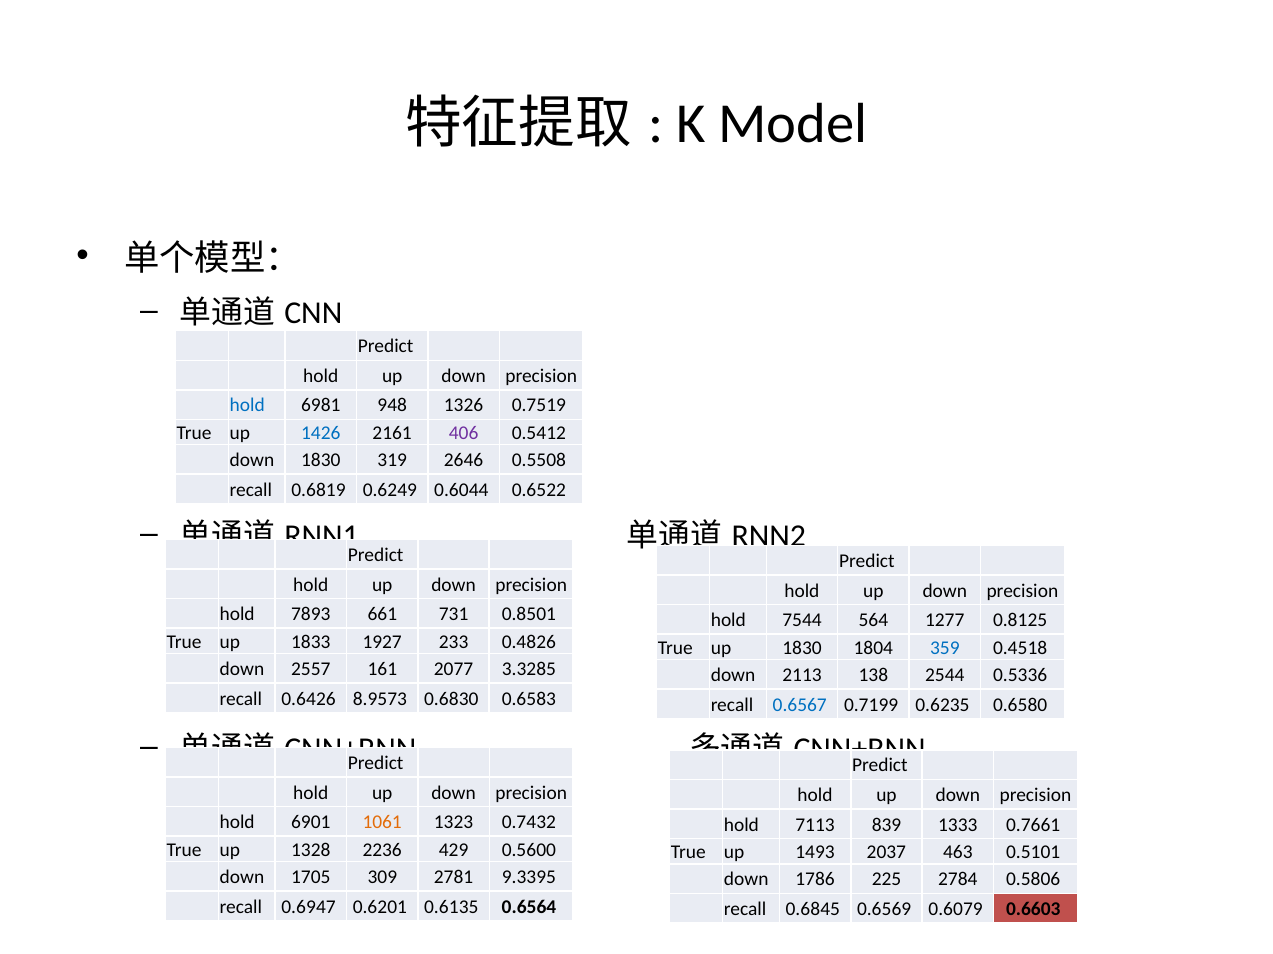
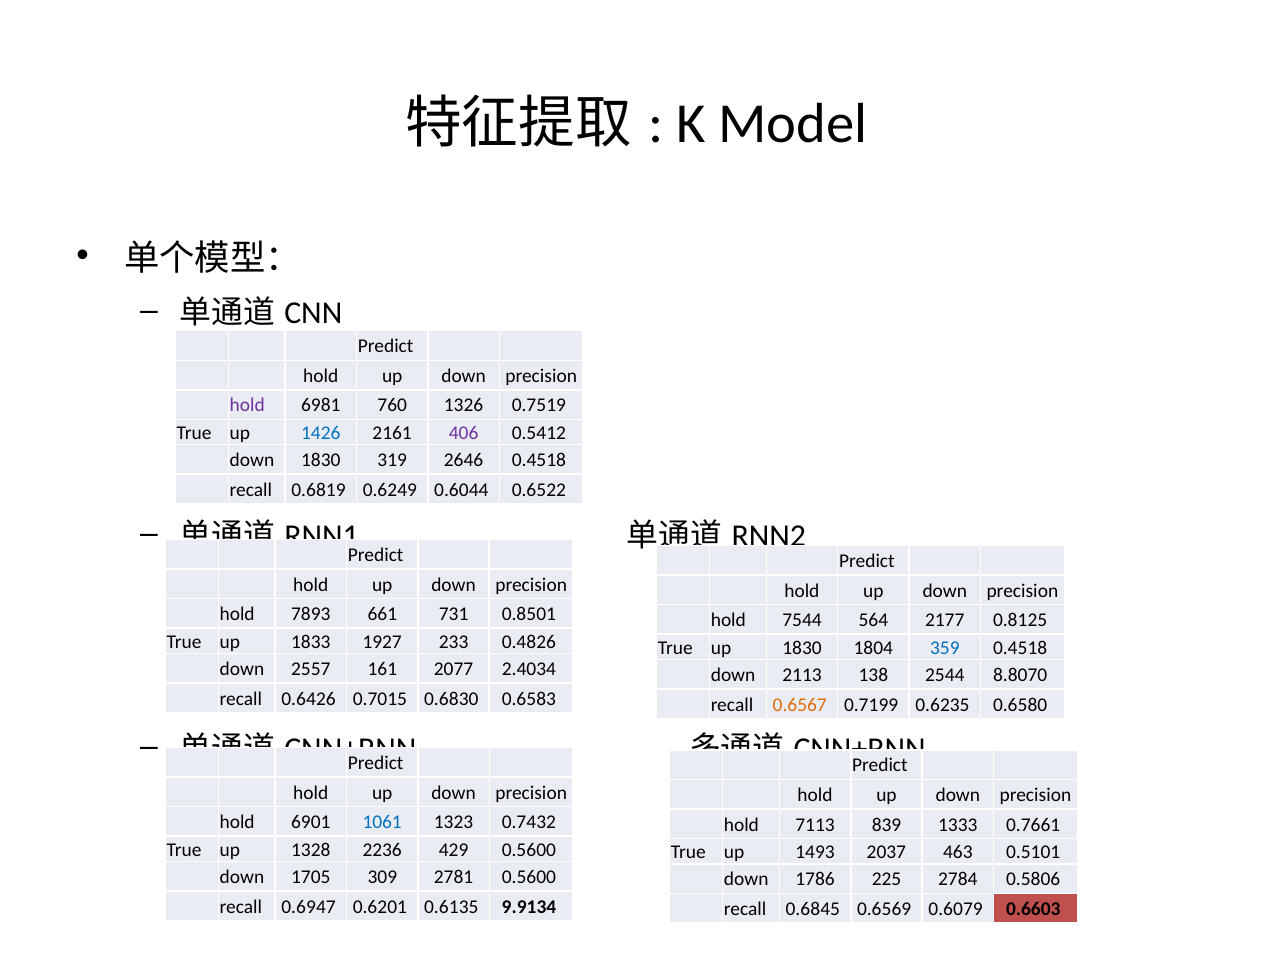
hold colour: blue -> purple (247, 406)
948: 948 -> 760 (392, 406)
2646 0.5508: 0.5508 -> 0.4518 (539, 461)
1277: 1277 -> 2177 (945, 621)
3.3285: 3.3285 -> 2.4034 (529, 670)
0.5336: 0.5336 -> 8.8070 (1020, 676)
8.9573: 8.9573 -> 0.7015 (380, 699)
0.6567 colour: blue -> orange (800, 705)
1061 colour: orange -> blue (382, 823)
2781 9.3395: 9.3395 -> 0.5600 (529, 878)
0.6564: 0.6564 -> 9.9134 (529, 907)
